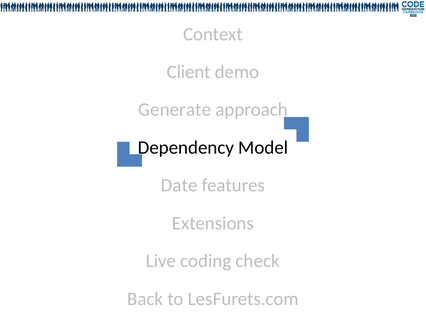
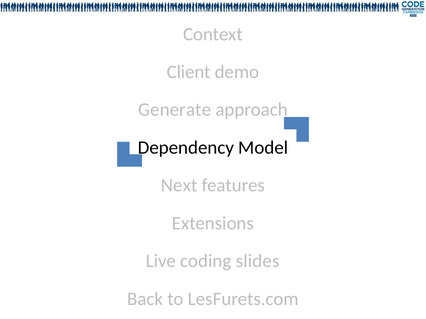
Date: Date -> Next (179, 186)
check: check -> slides (258, 261)
